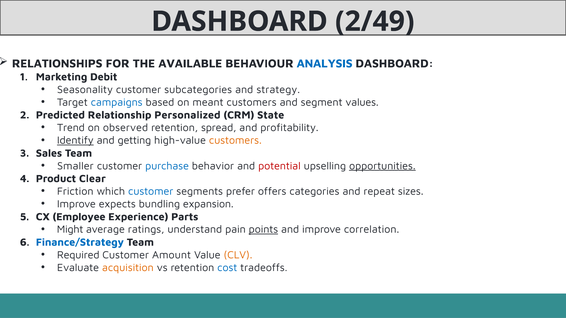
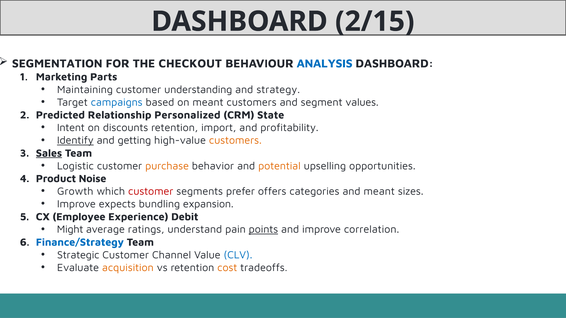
2/49: 2/49 -> 2/15 (375, 21)
RELATIONSHIPS: RELATIONSHIPS -> SEGMENTATION (57, 64)
AVAILABLE: AVAILABLE -> CHECKOUT (190, 64)
Debit: Debit -> Parts (104, 77)
Seasonality: Seasonality -> Maintaining (85, 90)
subcategories: subcategories -> understanding (198, 90)
Trend: Trend -> Intent (71, 128)
observed: observed -> discounts (126, 128)
spread: spread -> import (219, 128)
Sales underline: none -> present (49, 153)
Smaller: Smaller -> Logistic (75, 166)
purchase colour: blue -> orange (167, 166)
potential colour: red -> orange (279, 166)
opportunities underline: present -> none (382, 166)
Clear: Clear -> Noise (93, 179)
Friction: Friction -> Growth (75, 192)
customer colour: blue -> red (151, 192)
and repeat: repeat -> meant (379, 192)
Parts: Parts -> Debit (185, 217)
Required: Required -> Strategic (78, 255)
Amount: Amount -> Channel (172, 255)
CLV colour: orange -> blue (238, 255)
cost colour: blue -> orange (227, 268)
